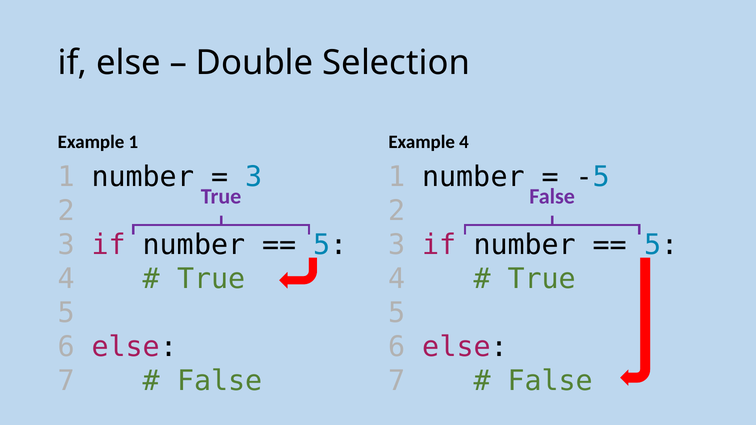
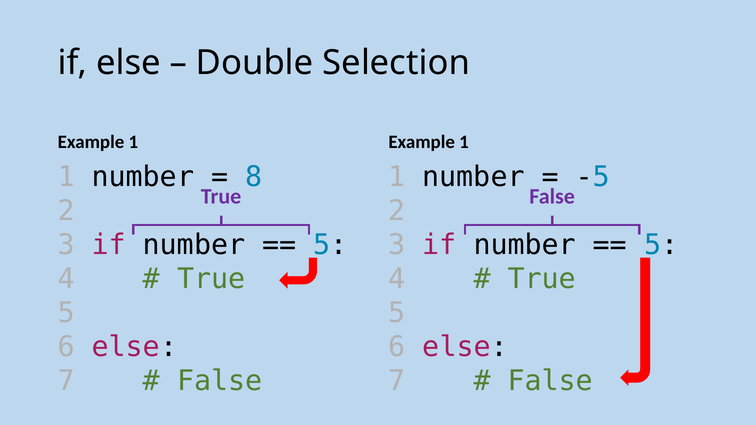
1 Example 4: 4 -> 1 (464, 142)
3: 3 -> 8 (254, 177)
